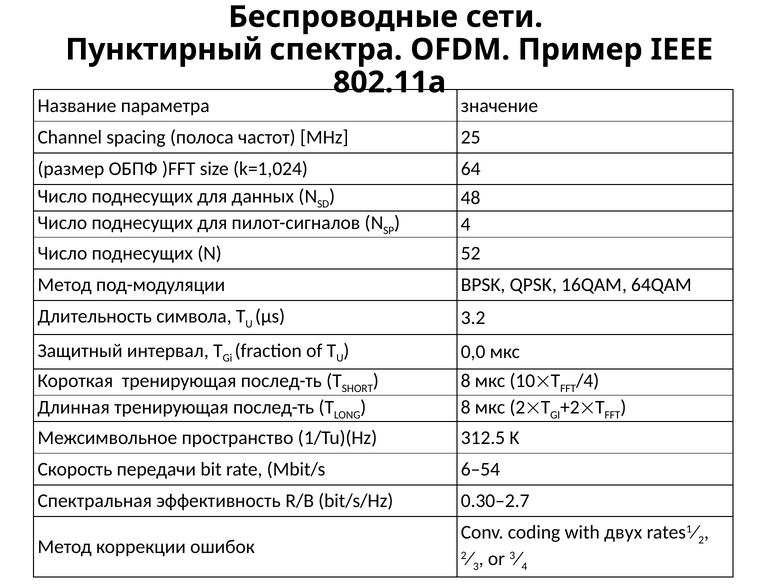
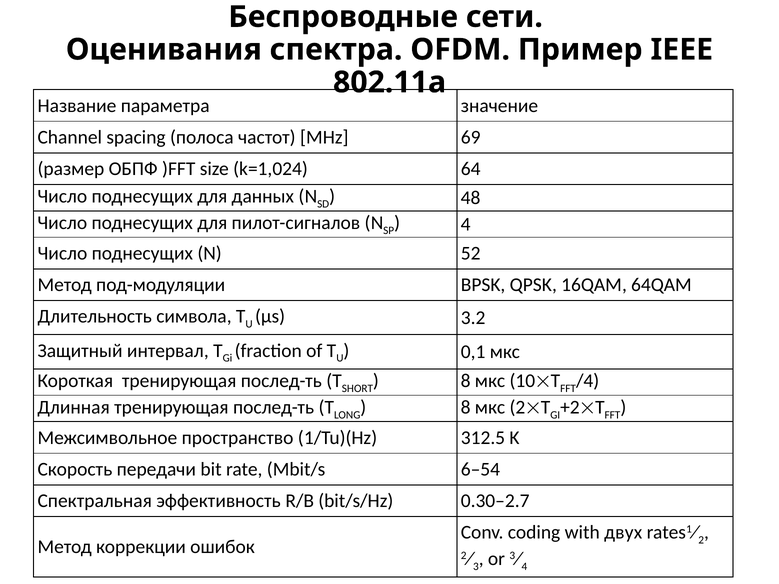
Пунктирный: Пунктирный -> Оценивания (164, 50)
25: 25 -> 69 (471, 137)
0,0: 0,0 -> 0,1 (473, 352)
